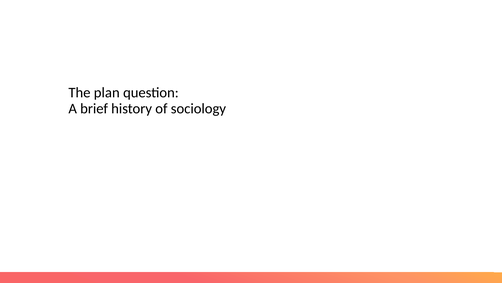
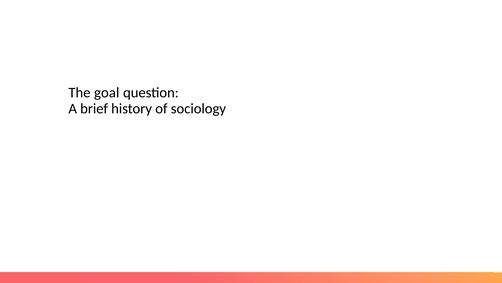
plan: plan -> goal (107, 92)
